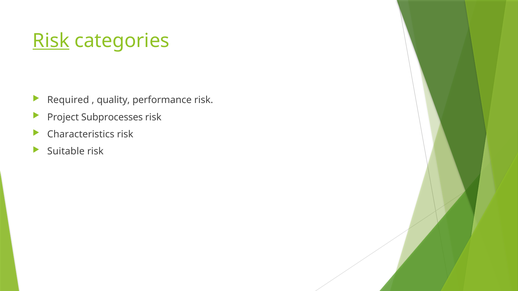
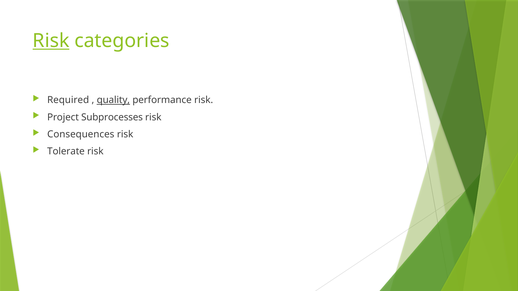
quality underline: none -> present (113, 100)
Characteristics: Characteristics -> Consequences (81, 134)
Suitable: Suitable -> Tolerate (66, 151)
